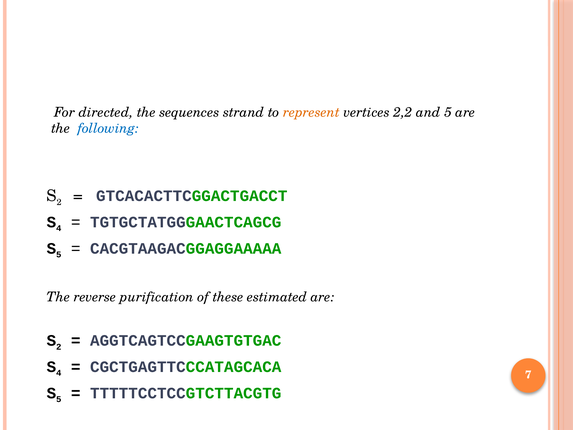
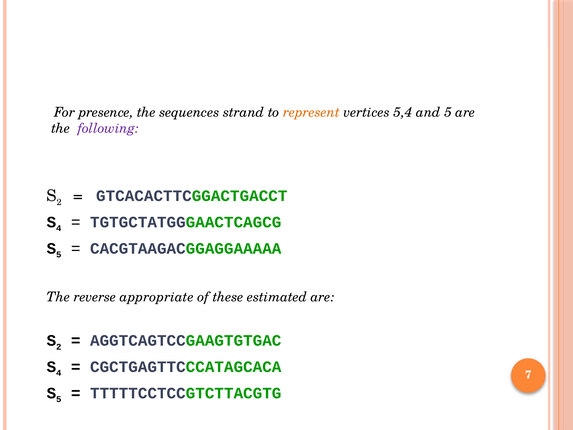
directed: directed -> presence (106, 112)
2,2: 2,2 -> 5,4 (403, 112)
following colour: blue -> purple (108, 128)
purification: purification -> appropriate (157, 297)
